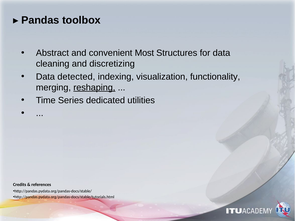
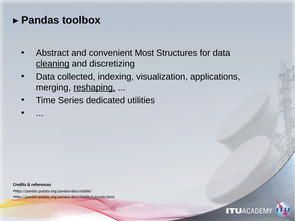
cleaning underline: none -> present (53, 64)
detected: detected -> collected (76, 77)
functionality: functionality -> applications (215, 77)
